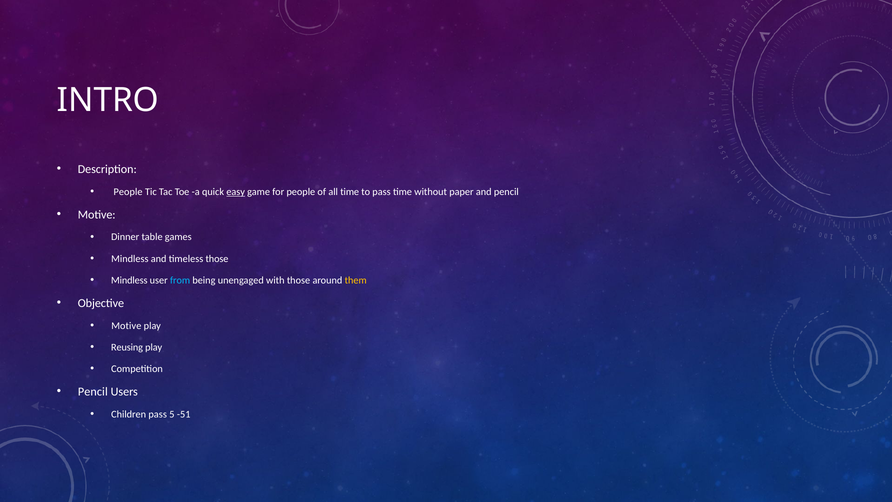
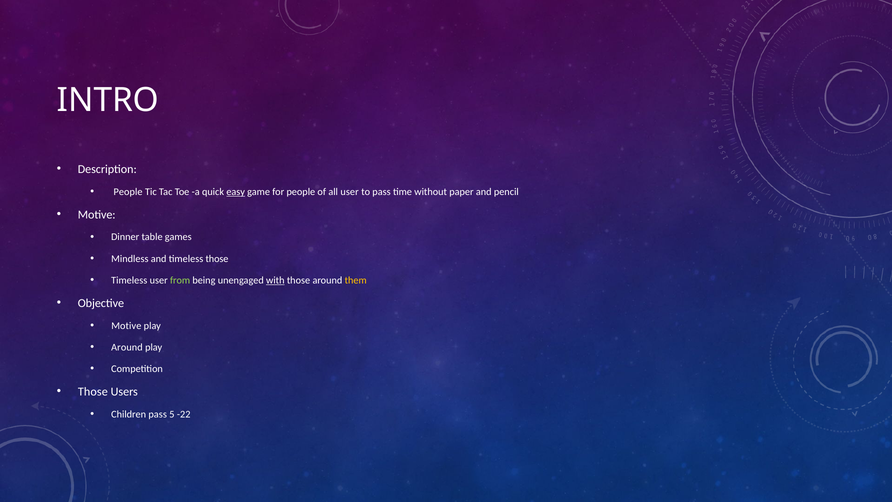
all time: time -> user (350, 192)
Mindless: Mindless -> Timeless (129, 280)
from colour: light blue -> light green (180, 280)
with underline: none -> present (275, 280)
Reusing: Reusing -> Around (127, 347)
Pencil: Pencil -> Those (93, 391)
-51: -51 -> -22 (184, 414)
